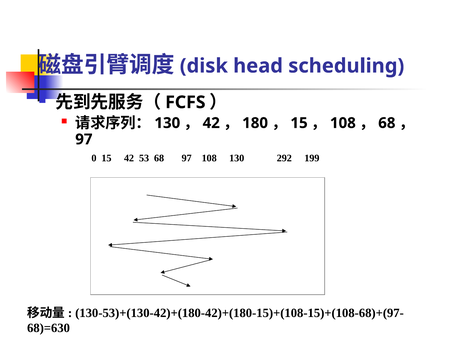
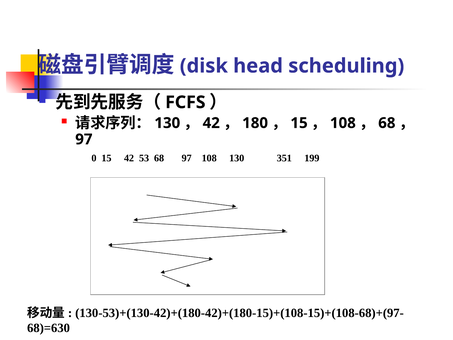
292: 292 -> 351 (284, 158)
